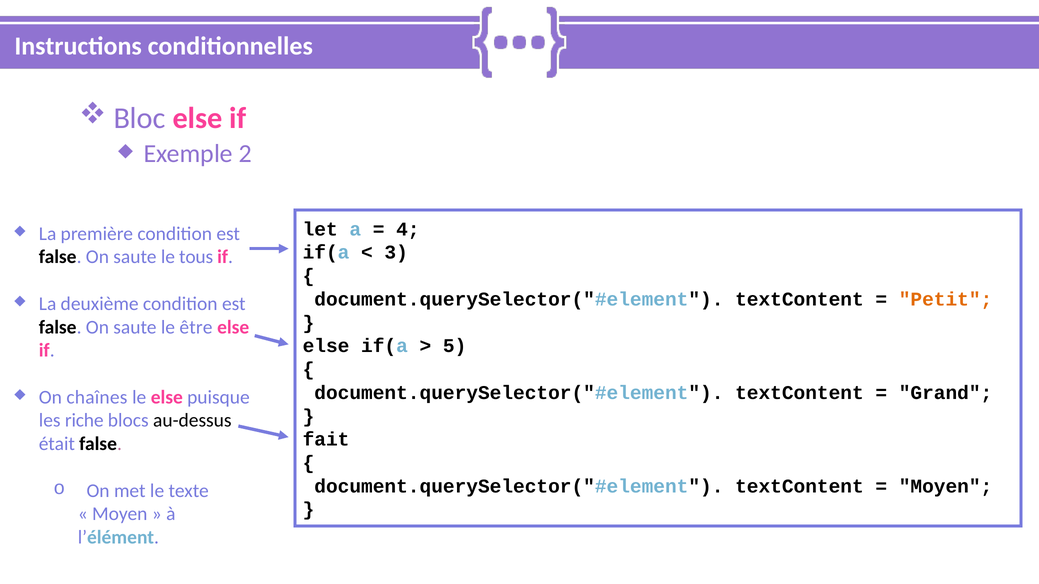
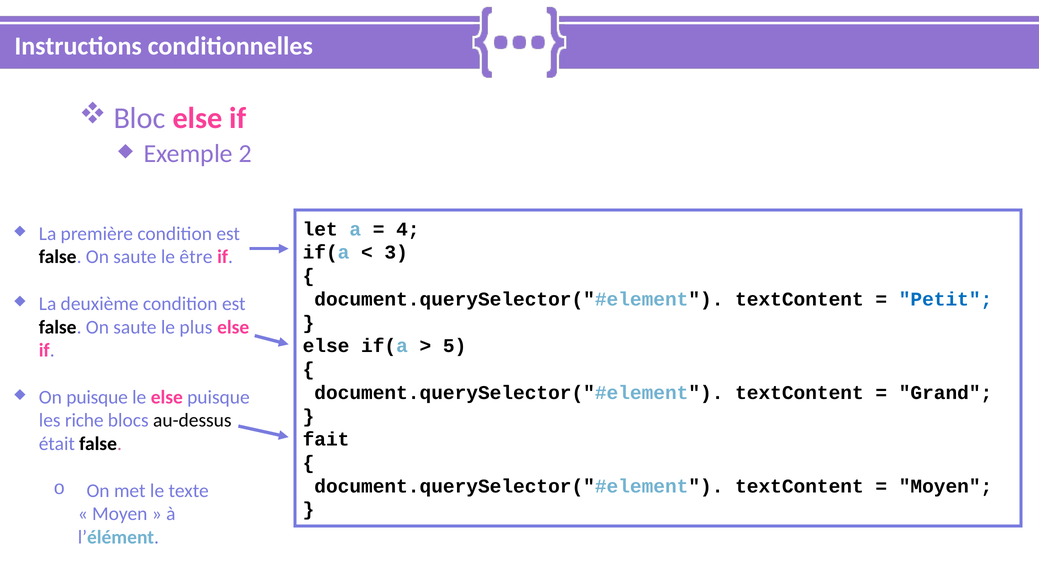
tous: tous -> être (196, 257)
Petit colour: orange -> blue (946, 300)
être: être -> plus (196, 327)
On chaînes: chaînes -> puisque (97, 397)
